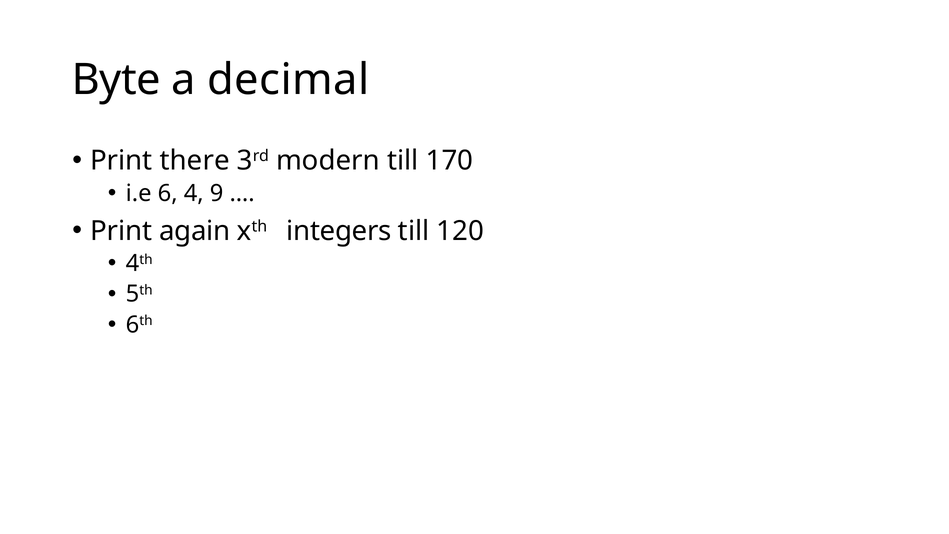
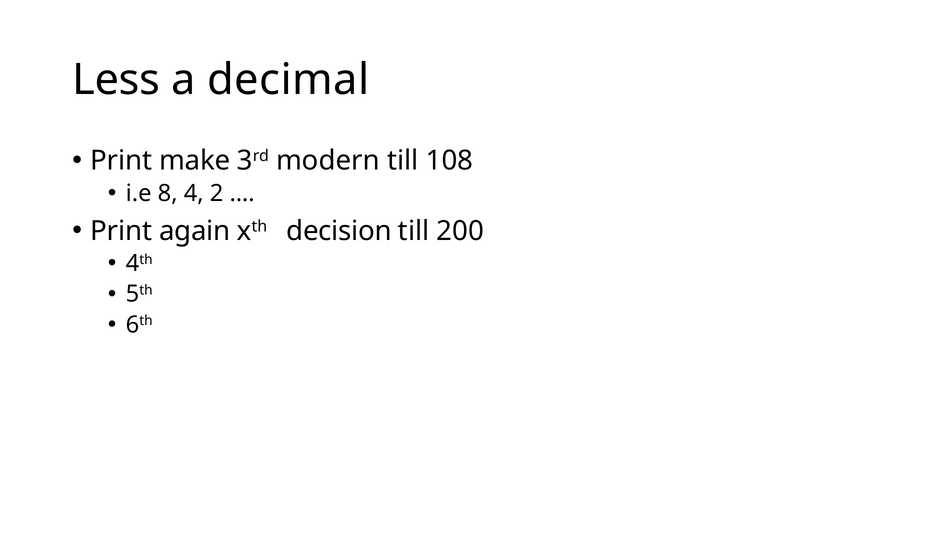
Byte: Byte -> Less (116, 80)
there: there -> make (195, 160)
170: 170 -> 108 (449, 160)
6: 6 -> 8 (168, 193)
9: 9 -> 2 (217, 193)
integers: integers -> decision (339, 231)
120: 120 -> 200 (460, 231)
